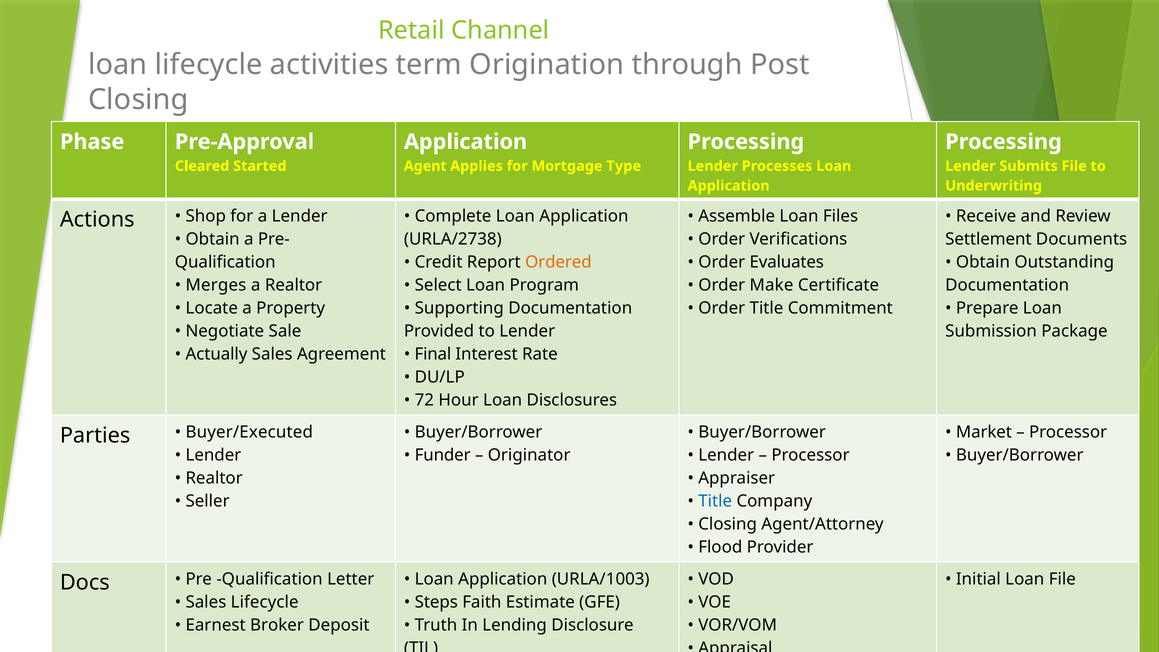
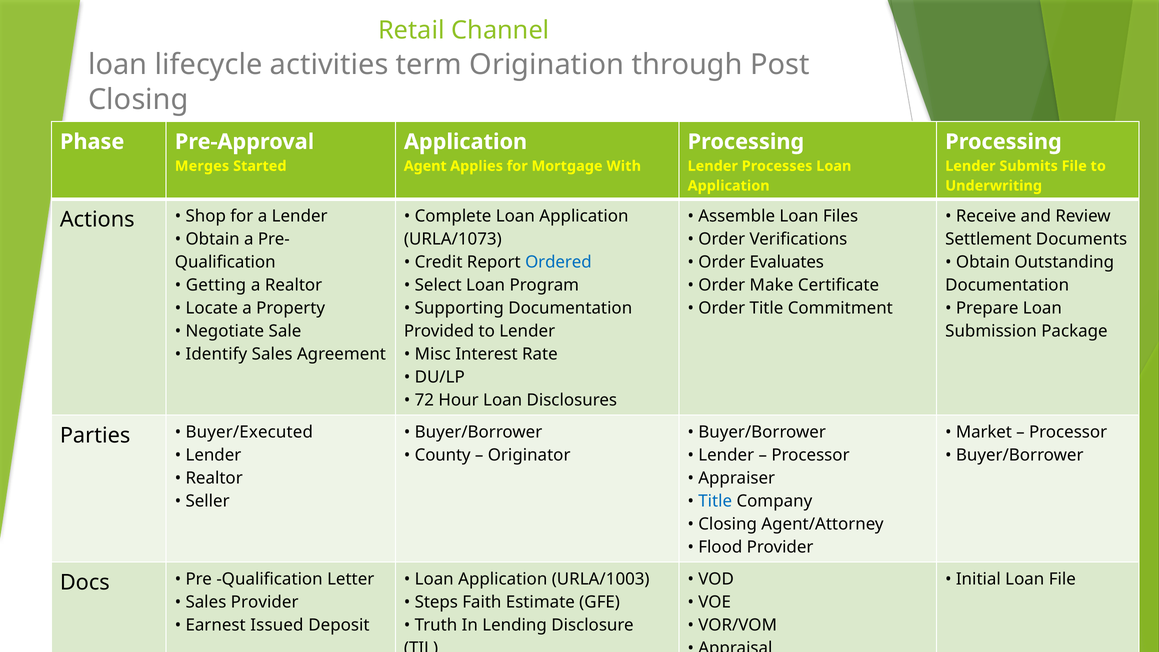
Cleared: Cleared -> Merges (202, 166)
Type: Type -> With (624, 166)
URLA/2738: URLA/2738 -> URLA/1073 (453, 239)
Ordered colour: orange -> blue (558, 262)
Merges: Merges -> Getting (216, 285)
Actually: Actually -> Identify (216, 354)
Final: Final -> Misc (433, 354)
Funder: Funder -> County (443, 455)
Sales Lifecycle: Lifecycle -> Provider (265, 602)
Broker: Broker -> Issued (277, 625)
